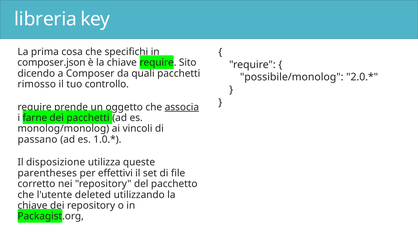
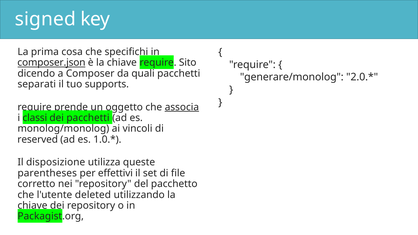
libreria: libreria -> signed (45, 19)
composer.json underline: none -> present (51, 63)
possibile/monolog: possibile/monolog -> generare/monolog (292, 77)
rimosso: rimosso -> separati (37, 84)
controllo: controllo -> supports (107, 84)
farne: farne -> classi (35, 118)
passano: passano -> reserved (38, 140)
